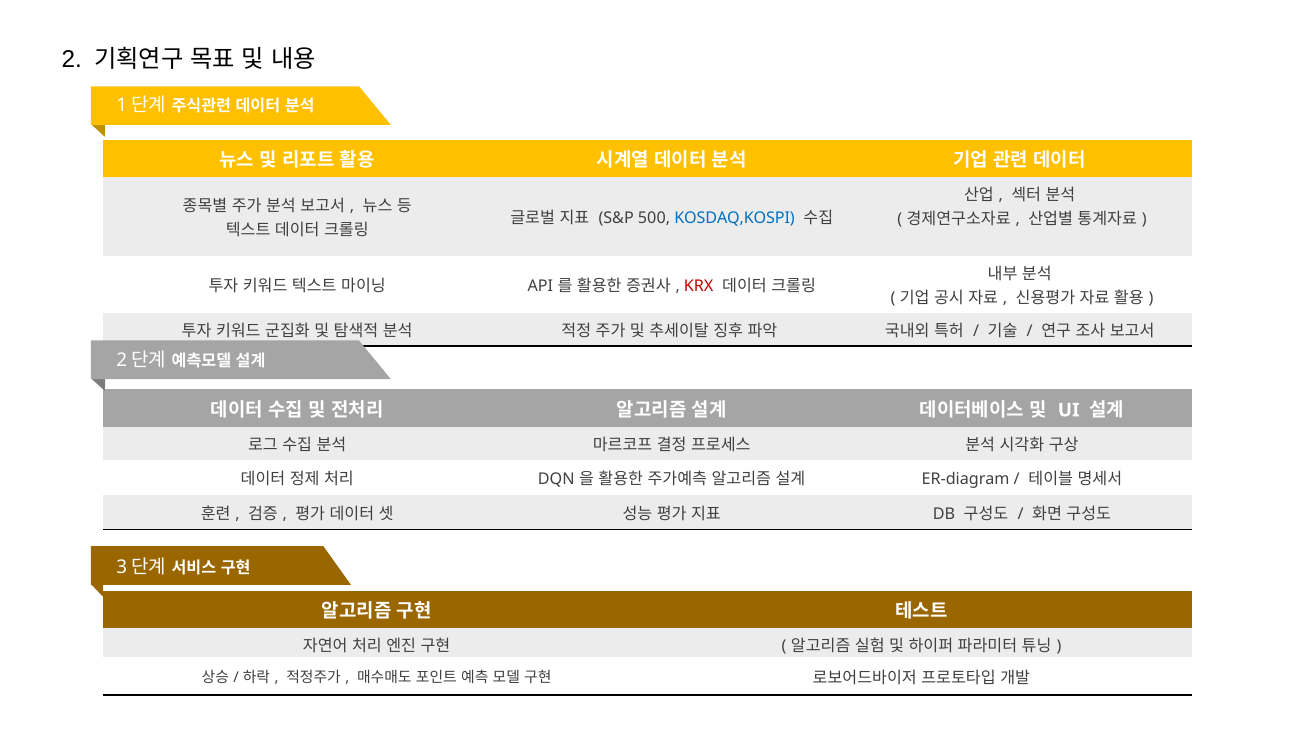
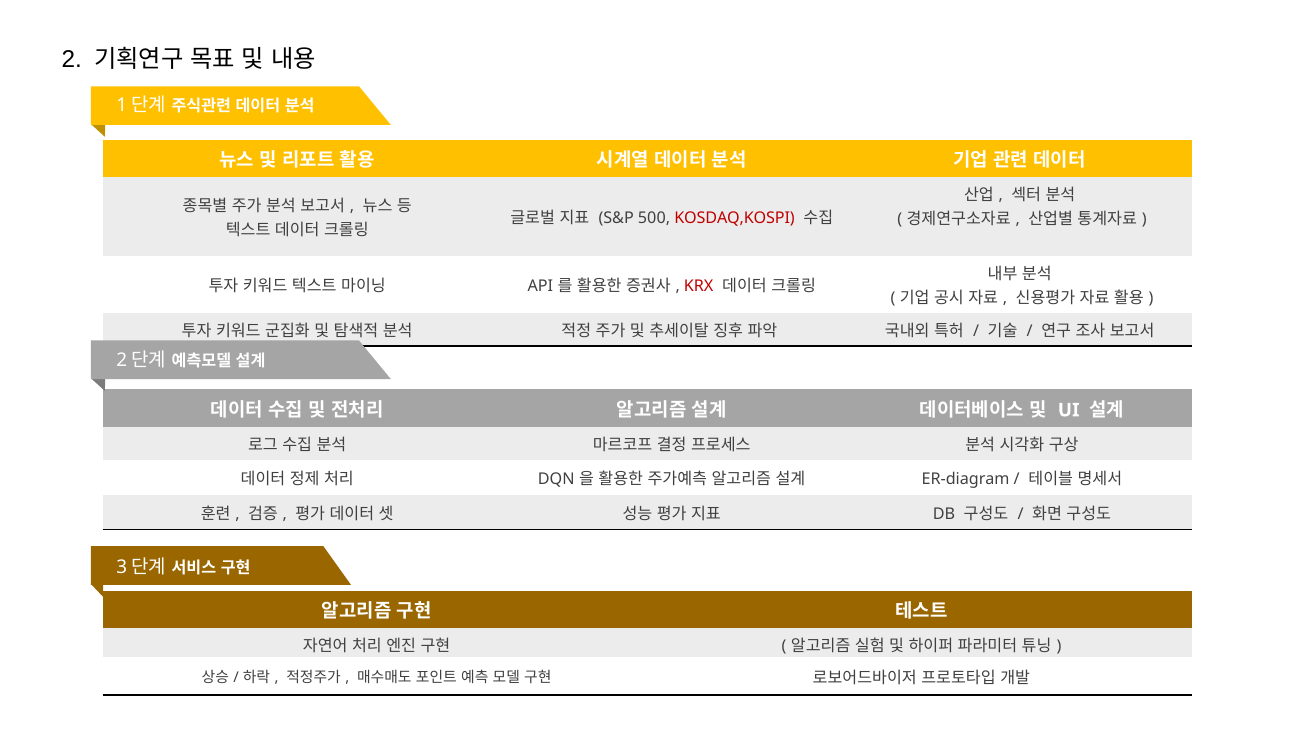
KOSDAQ,KOSPI colour: blue -> red (735, 218)
